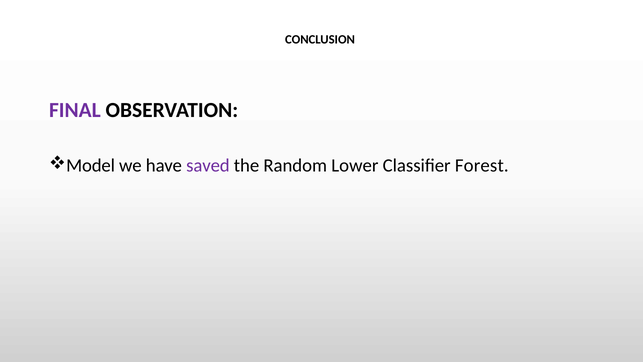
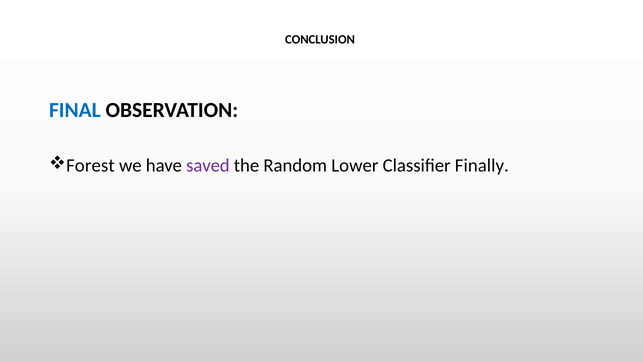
FINAL colour: purple -> blue (75, 110)
Model: Model -> Forest (90, 166)
Forest: Forest -> Finally (482, 166)
